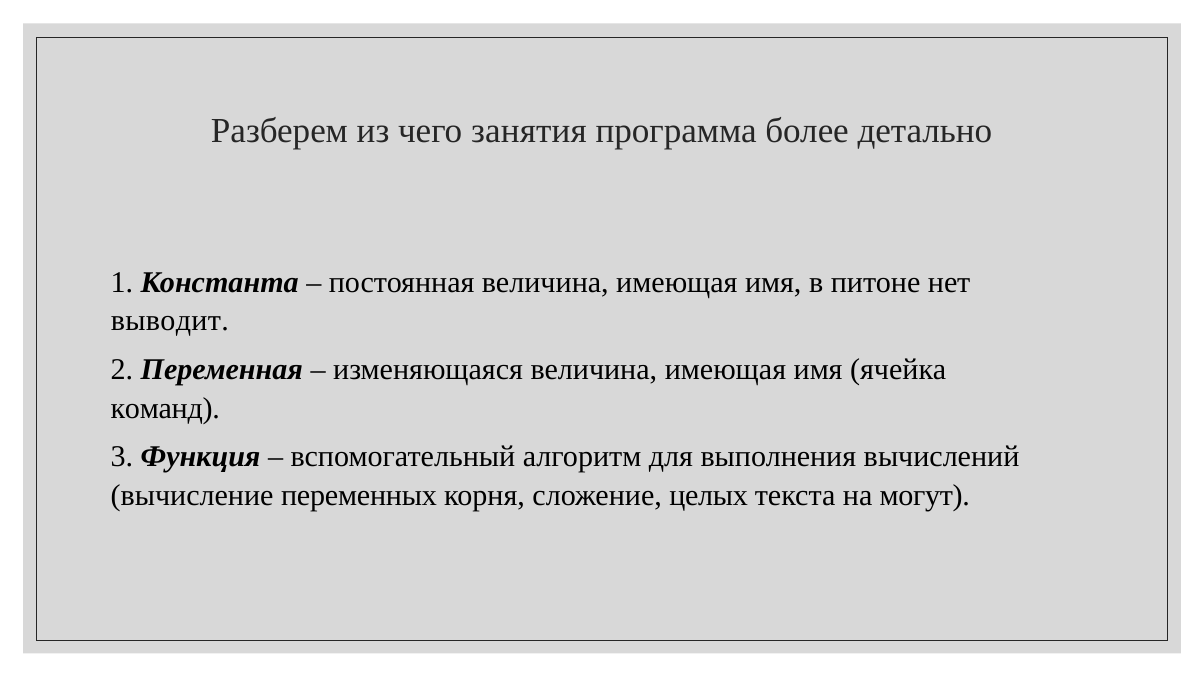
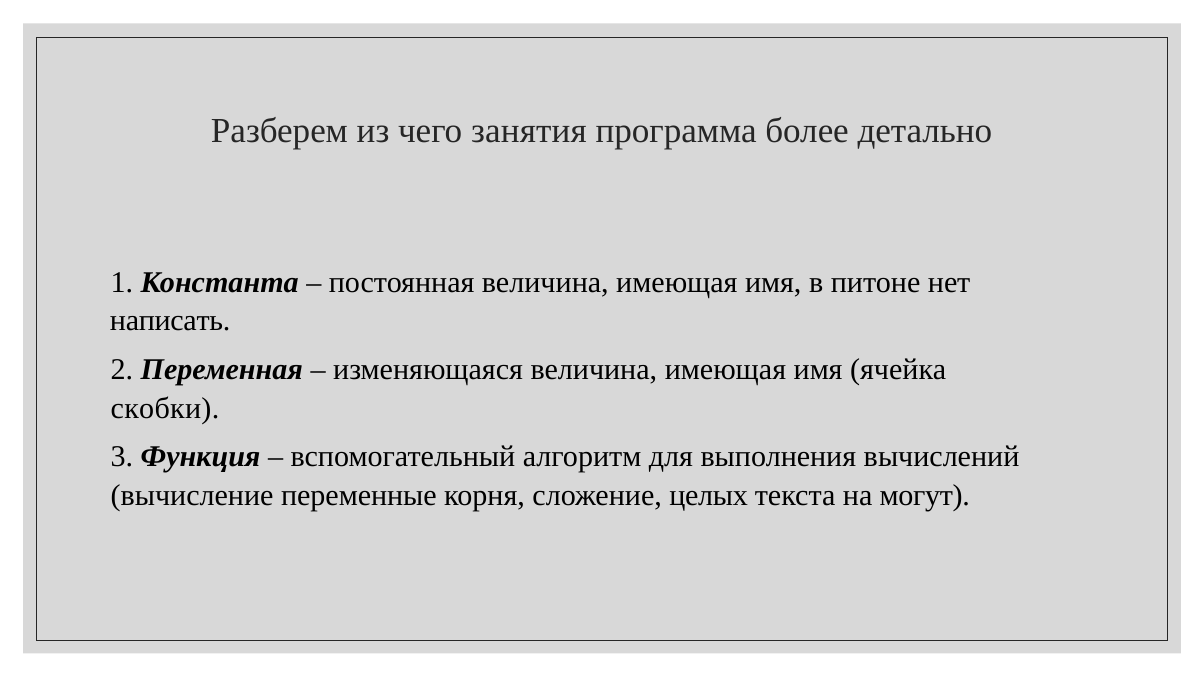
выводит: выводит -> написать (170, 321)
команд: команд -> скобки (165, 408)
переменных: переменных -> переменные (359, 496)
